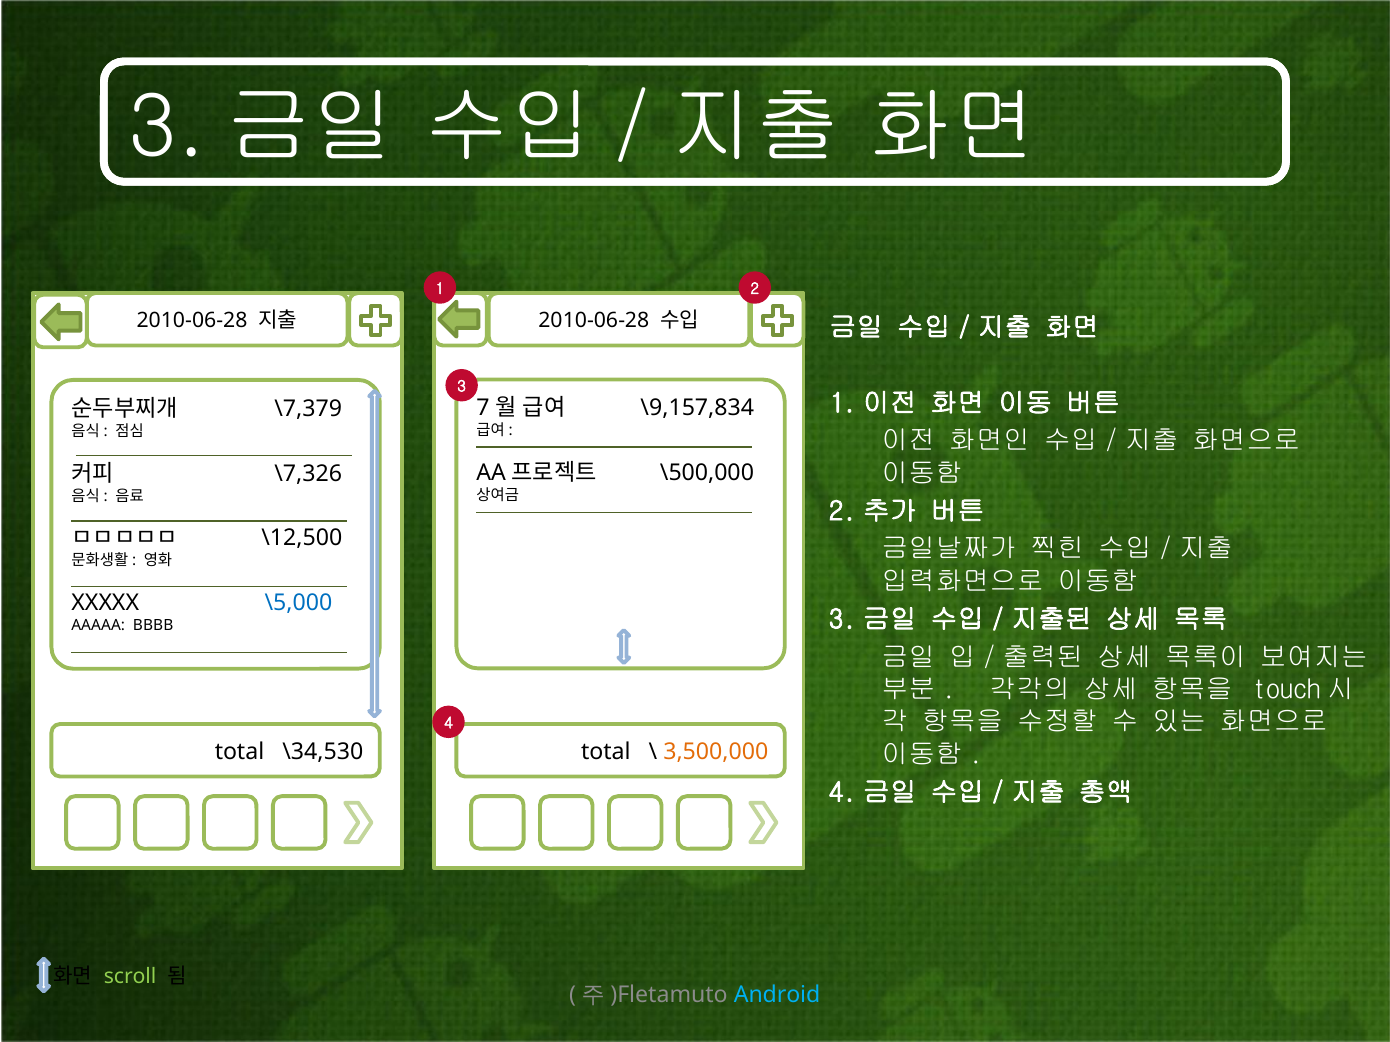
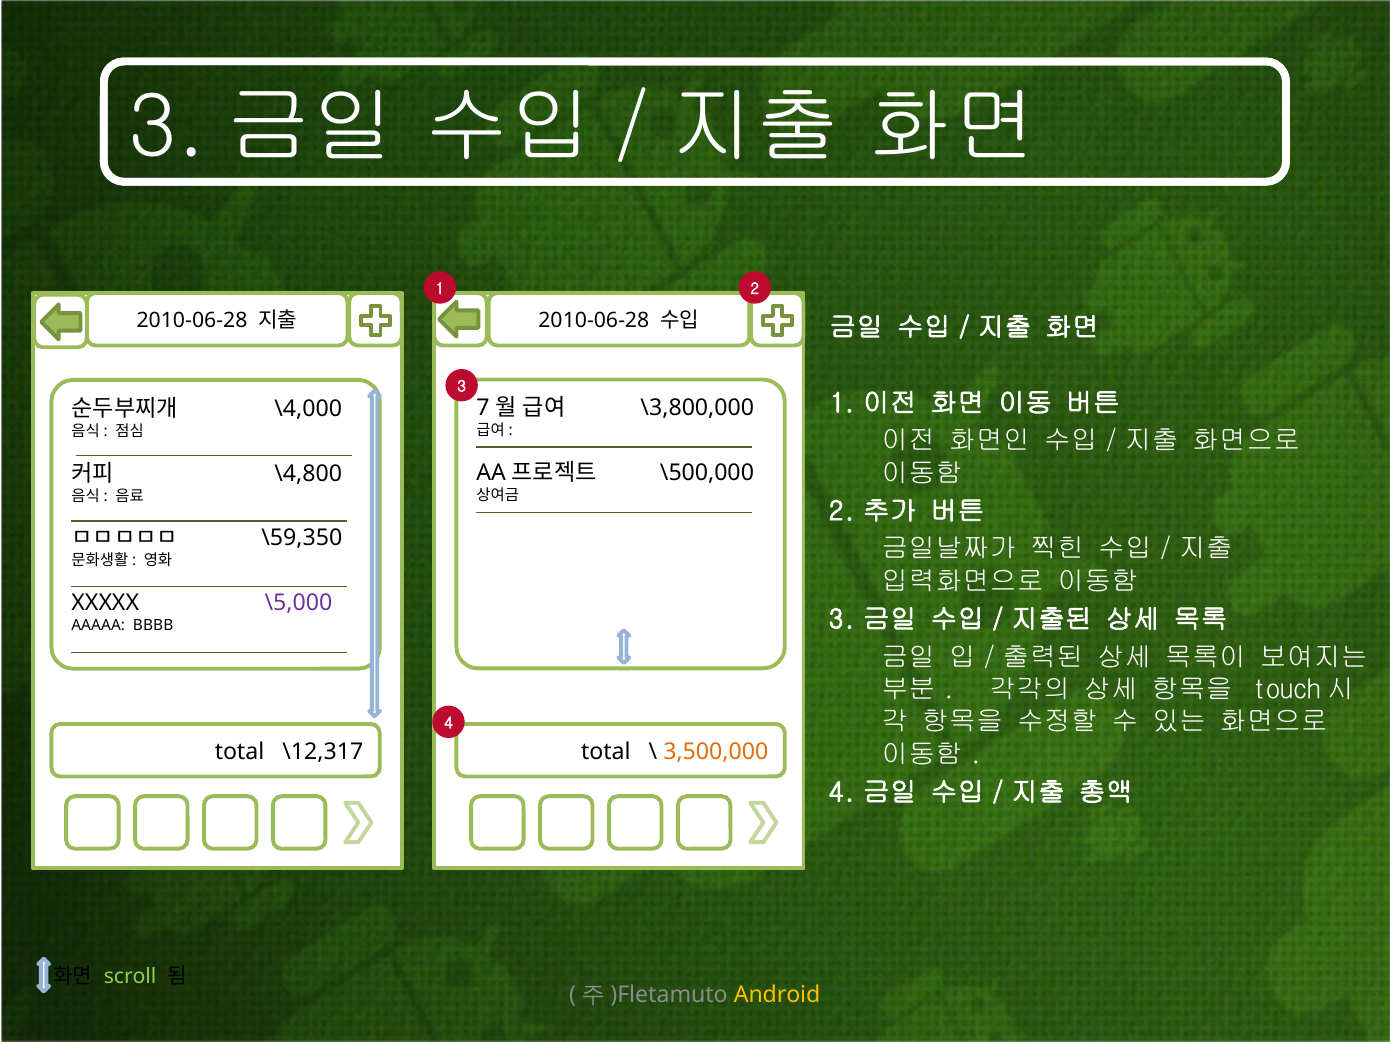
\9,157,834: \9,157,834 -> \3,800,000 (697, 408)
\7,379: \7,379 -> \4,000 (308, 409)
\7,326: \7,326 -> \4,800 (308, 474)
\12,500: \12,500 -> \59,350 (302, 538)
\5,000 colour: blue -> purple (298, 603)
\34,530: \34,530 -> \12,317 (323, 752)
Android colour: light blue -> yellow (777, 996)
